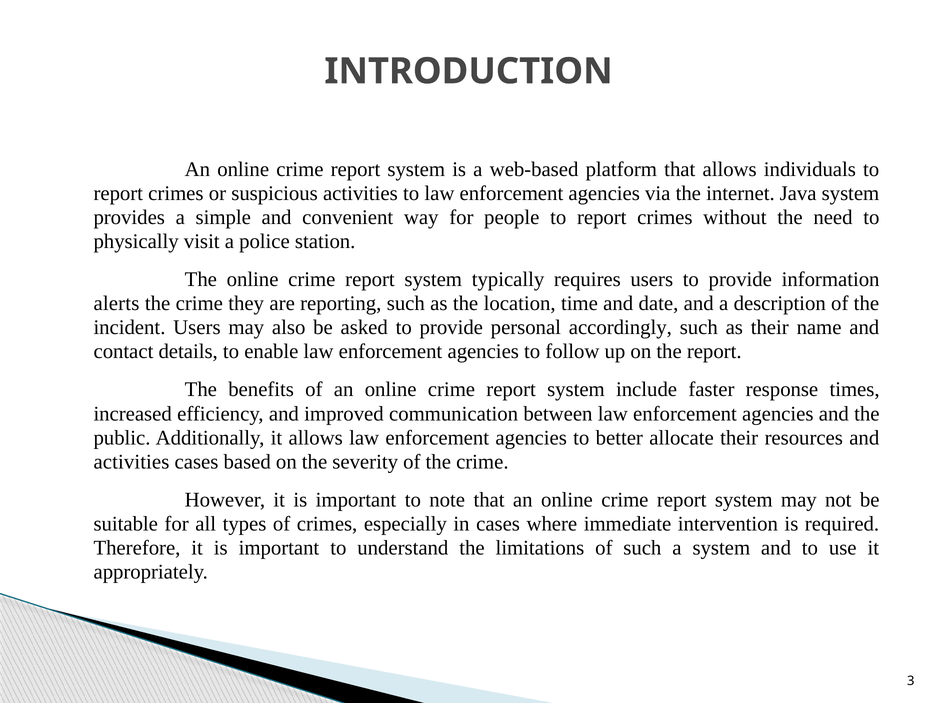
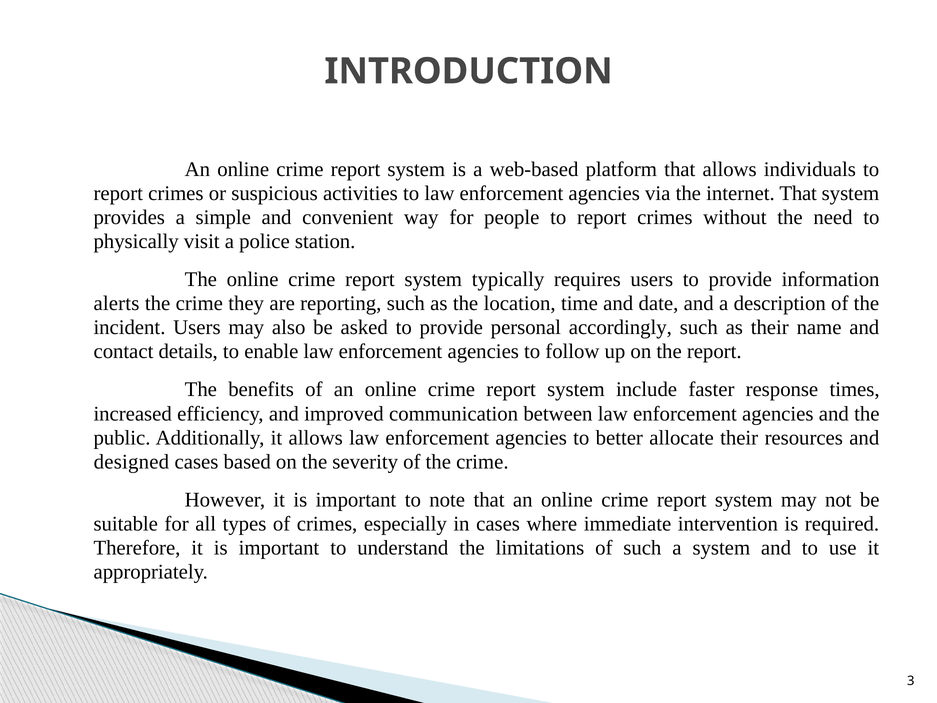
internet Java: Java -> That (798, 193)
activities: activities -> designed (131, 462)
